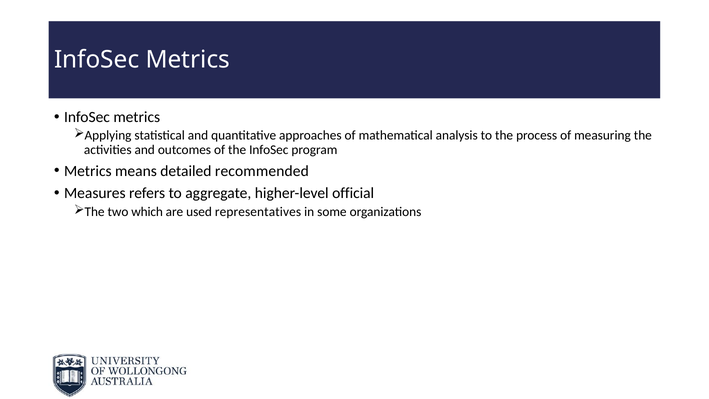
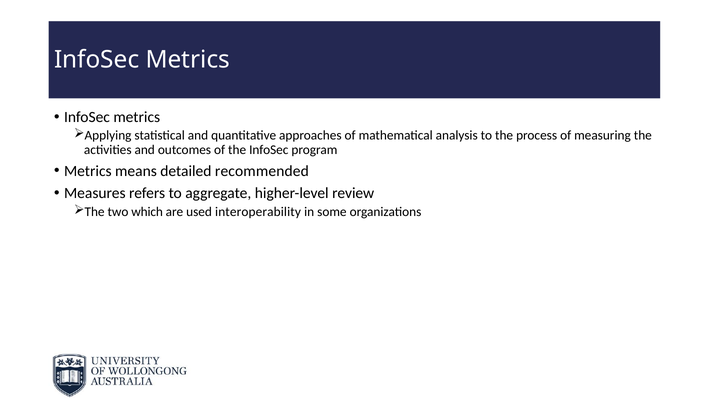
official: official -> review (353, 193)
representatives: representatives -> interoperability (258, 212)
